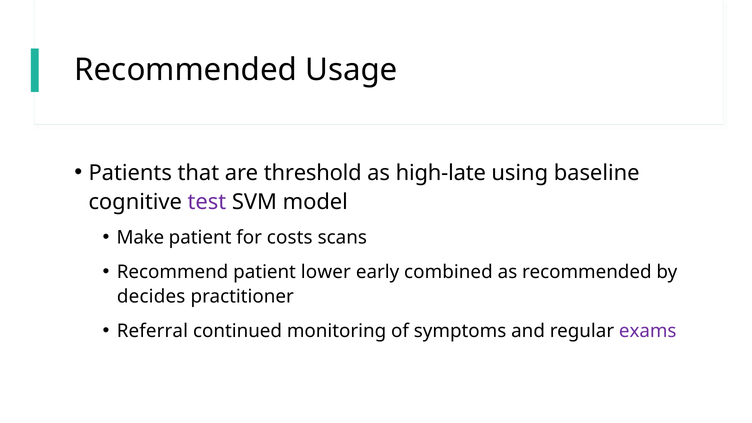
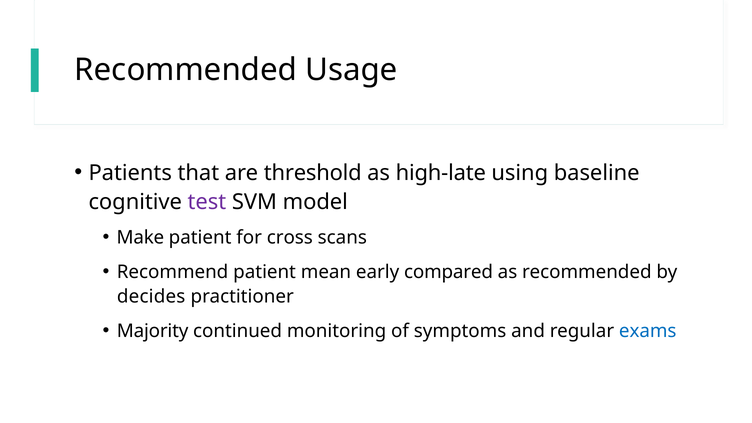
costs: costs -> cross (290, 238)
lower: lower -> mean (326, 272)
combined: combined -> compared (449, 272)
Referral: Referral -> Majority (153, 331)
exams colour: purple -> blue (648, 331)
